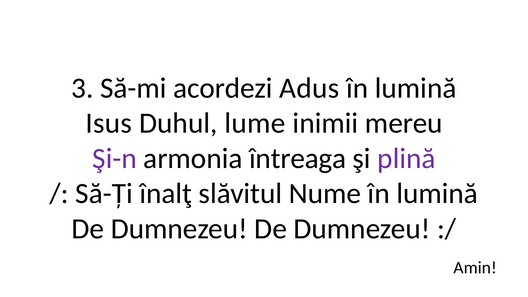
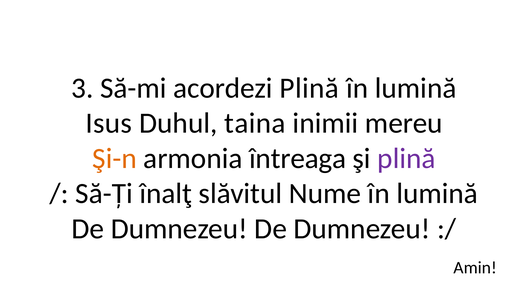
acordezi Adus: Adus -> Plină (309, 88)
lume: lume -> taina (255, 123)
Şi-n colour: purple -> orange (114, 158)
